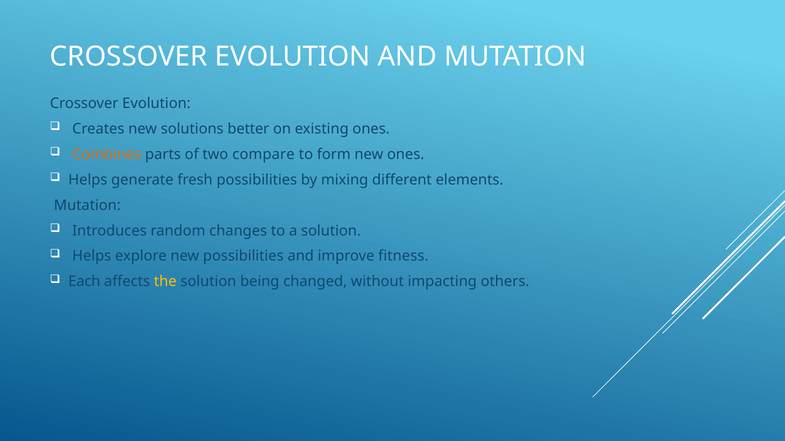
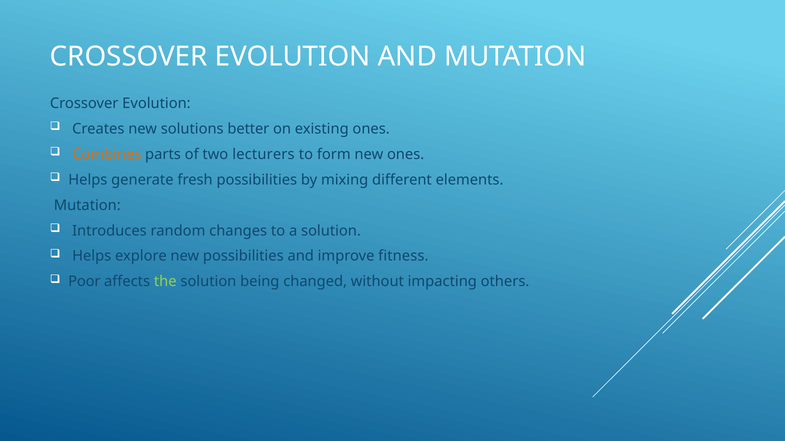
compare: compare -> lecturers (263, 154)
Each: Each -> Poor (84, 282)
the colour: yellow -> light green (165, 282)
